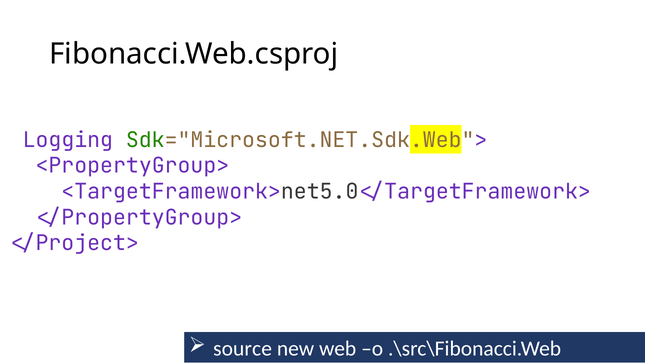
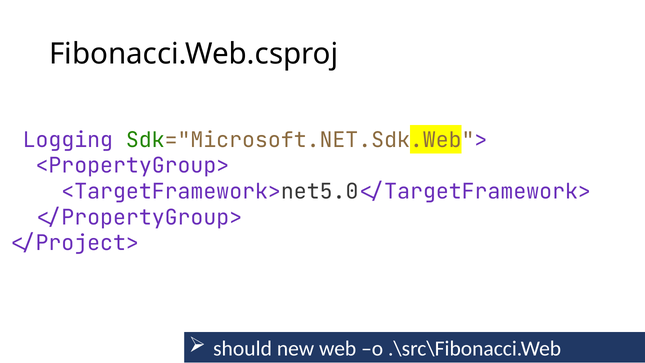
source: source -> should (243, 349)
